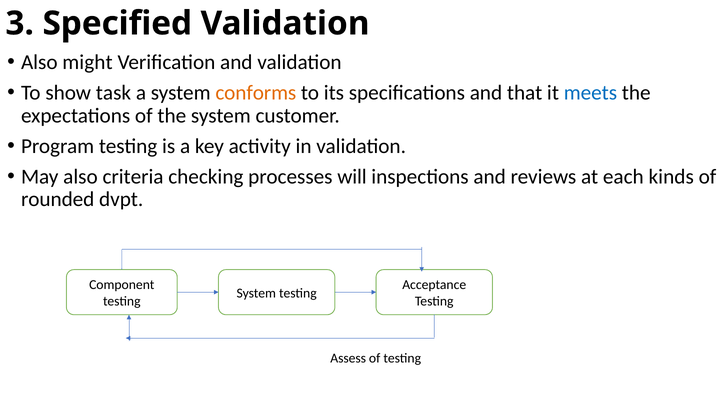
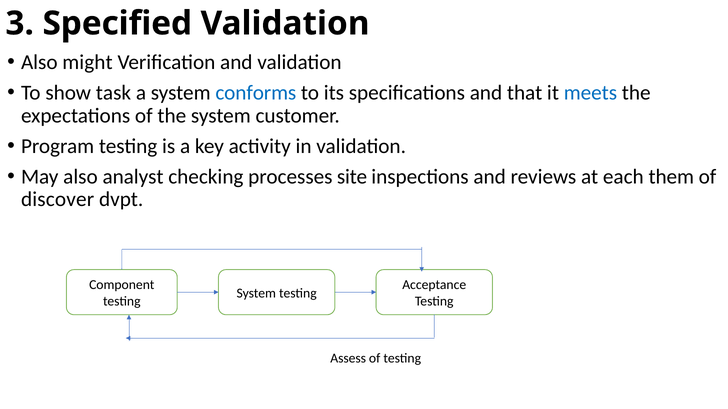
conforms colour: orange -> blue (256, 93)
criteria: criteria -> analyst (133, 177)
will: will -> site (352, 177)
kinds: kinds -> them (671, 177)
rounded: rounded -> discover (58, 200)
